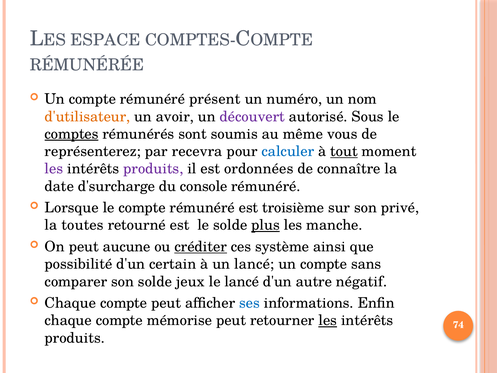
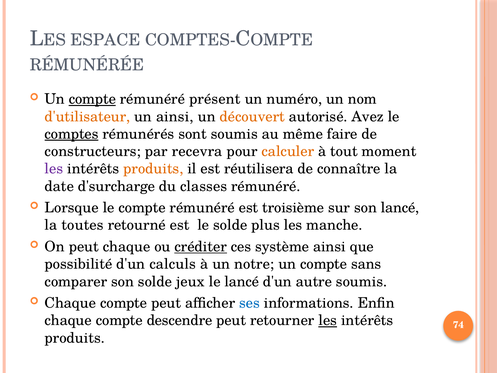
compte underline: none -> present (92, 99)
un avoir: avoir -> ainsi (175, 117)
découvert colour: purple -> orange (252, 117)
Sous: Sous -> Avez (368, 117)
vous: vous -> faire (342, 134)
représenterez: représenterez -> constructeurs (93, 151)
calculer colour: blue -> orange (288, 151)
tout underline: present -> none (344, 151)
produits colour: purple -> orange (153, 169)
ordonnées: ordonnées -> réutilisera (259, 169)
console: console -> classes (204, 186)
son privé: privé -> lancé (400, 208)
plus underline: present -> none (265, 225)
peut aucune: aucune -> chaque (127, 247)
certain: certain -> calculs (173, 264)
un lancé: lancé -> notre (254, 264)
autre négatif: négatif -> soumis (362, 281)
mémorise: mémorise -> descendre (180, 320)
